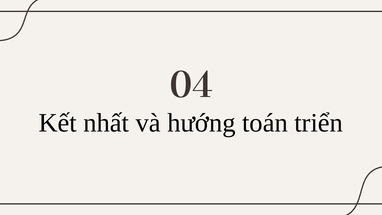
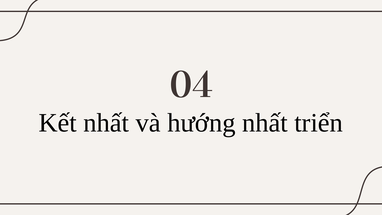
hướng toán: toán -> nhất (265, 123)
